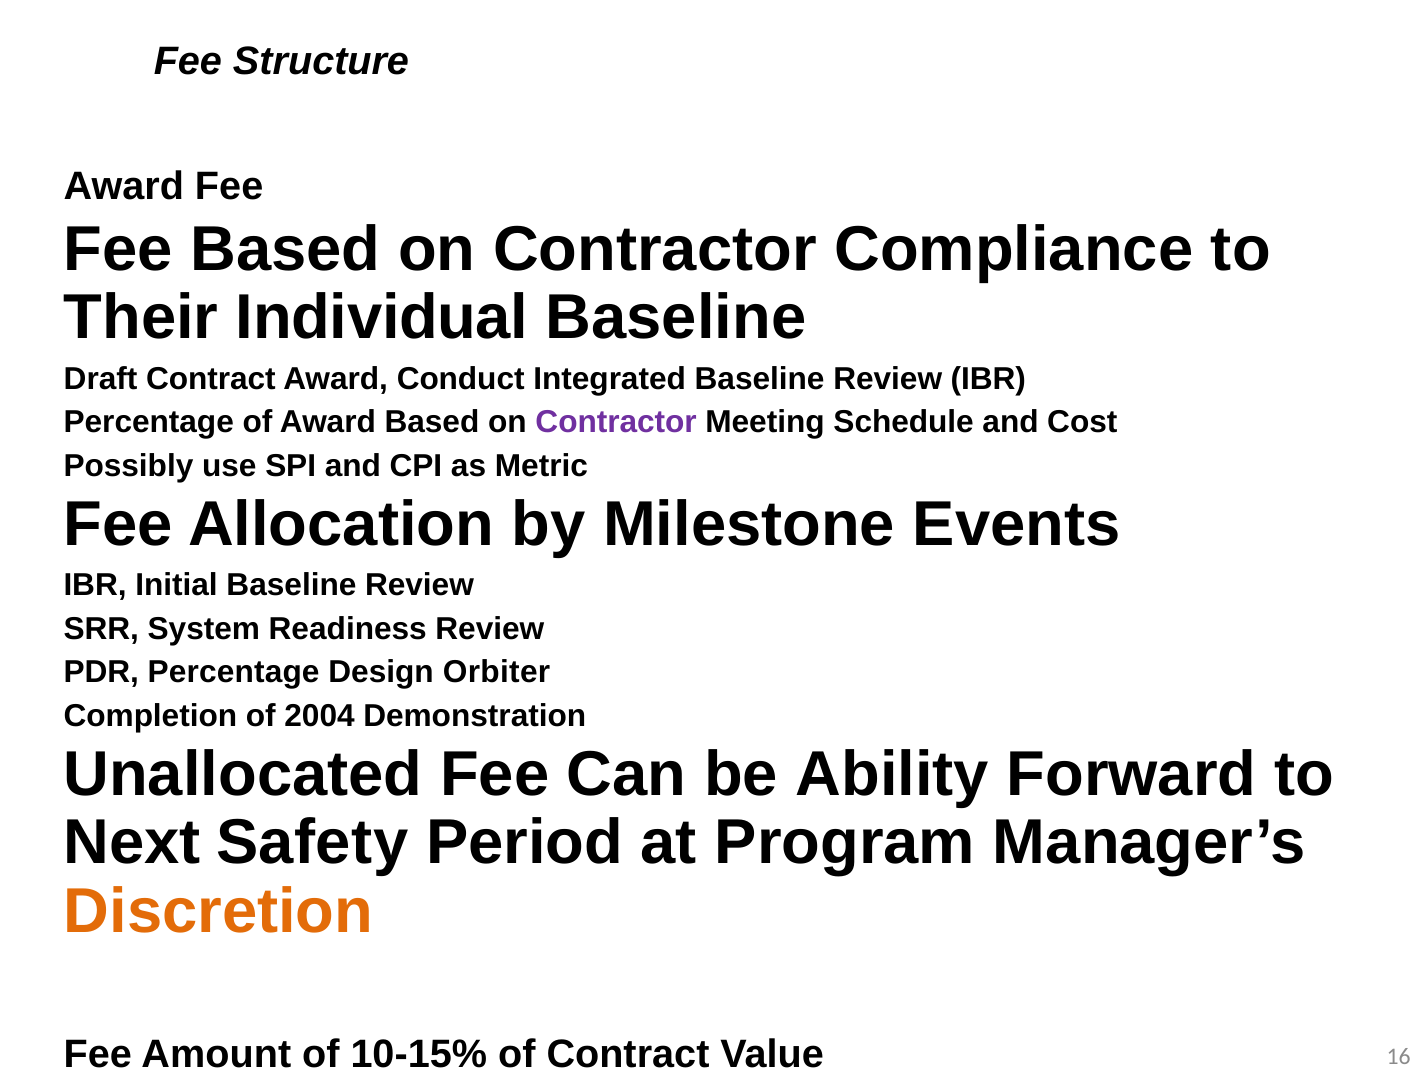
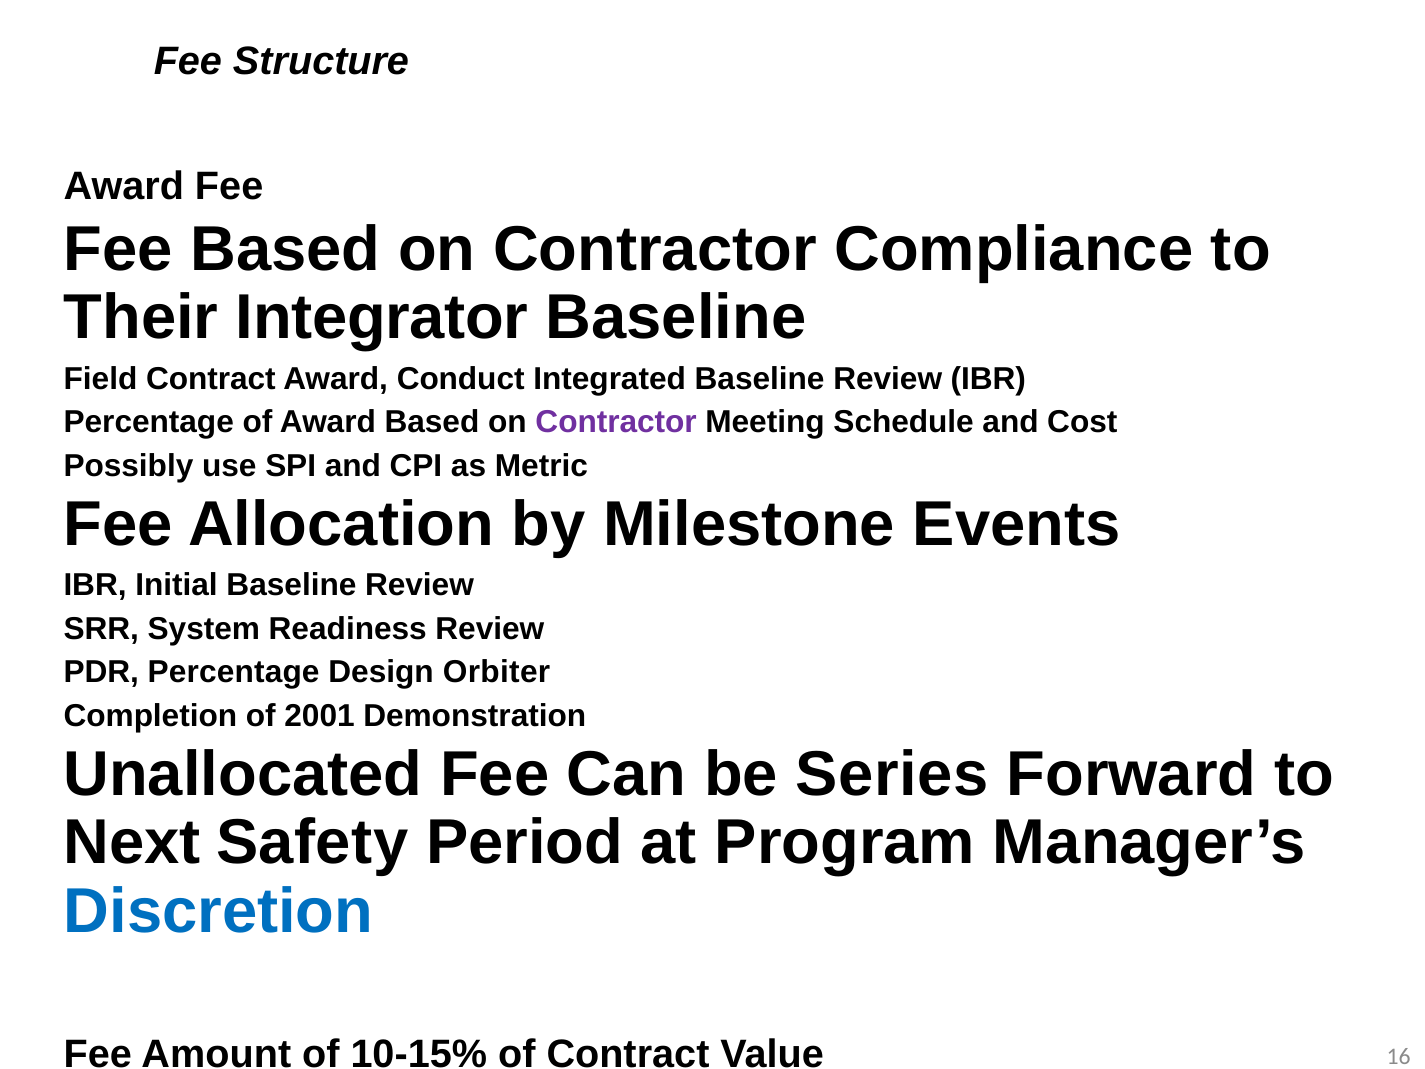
Individual: Individual -> Integrator (382, 318)
Draft: Draft -> Field (101, 379)
2004: 2004 -> 2001 (320, 716)
Ability: Ability -> Series (892, 774)
Discretion colour: orange -> blue (218, 911)
